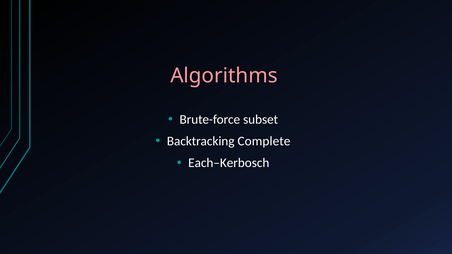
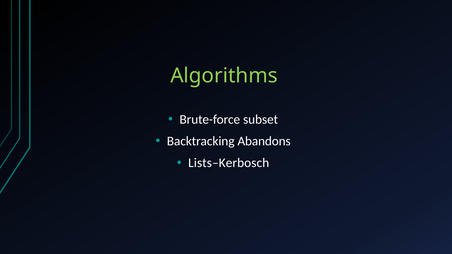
Algorithms colour: pink -> light green (224, 76)
Complete: Complete -> Abandons (264, 141)
Each–Kerbosch: Each–Kerbosch -> Lists–Kerbosch (229, 163)
